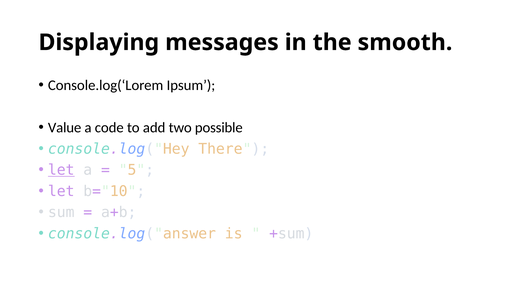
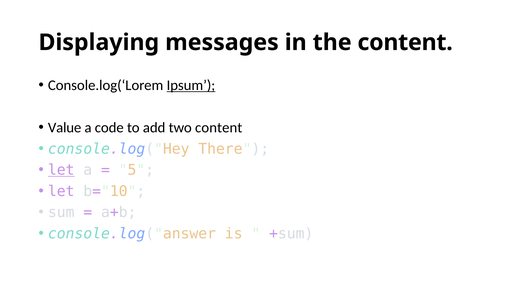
the smooth: smooth -> content (405, 42)
Ipsum underline: none -> present (191, 85)
two possible: possible -> content (219, 128)
